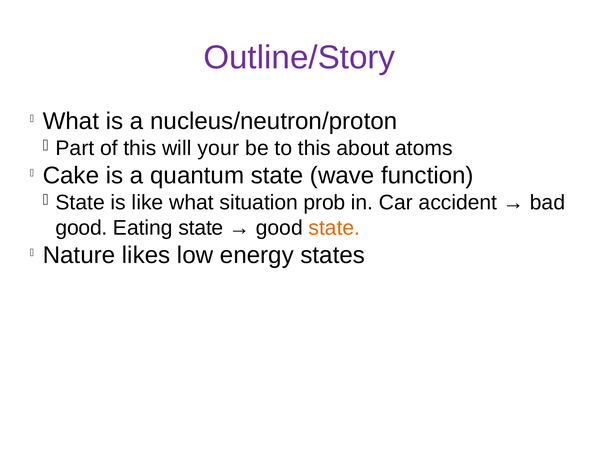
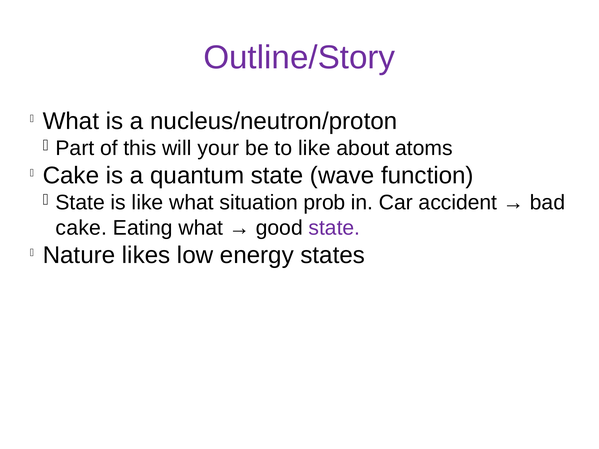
to this: this -> like (314, 148)
good: good -> cake (81, 228)
Eating state: state -> what (201, 228)
state colour: orange -> purple (334, 228)
